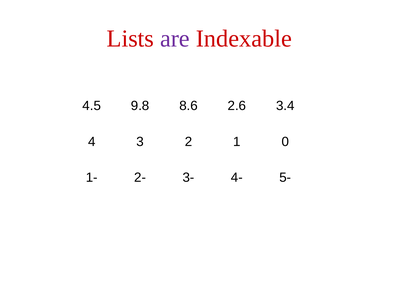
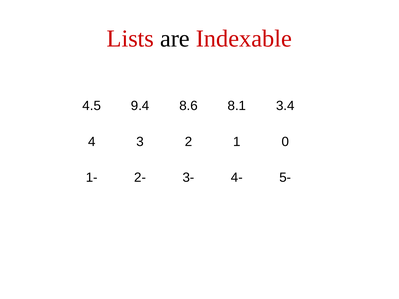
are colour: purple -> black (175, 39)
9.8: 9.8 -> 9.4 (140, 106)
2.6: 2.6 -> 8.1 (237, 106)
